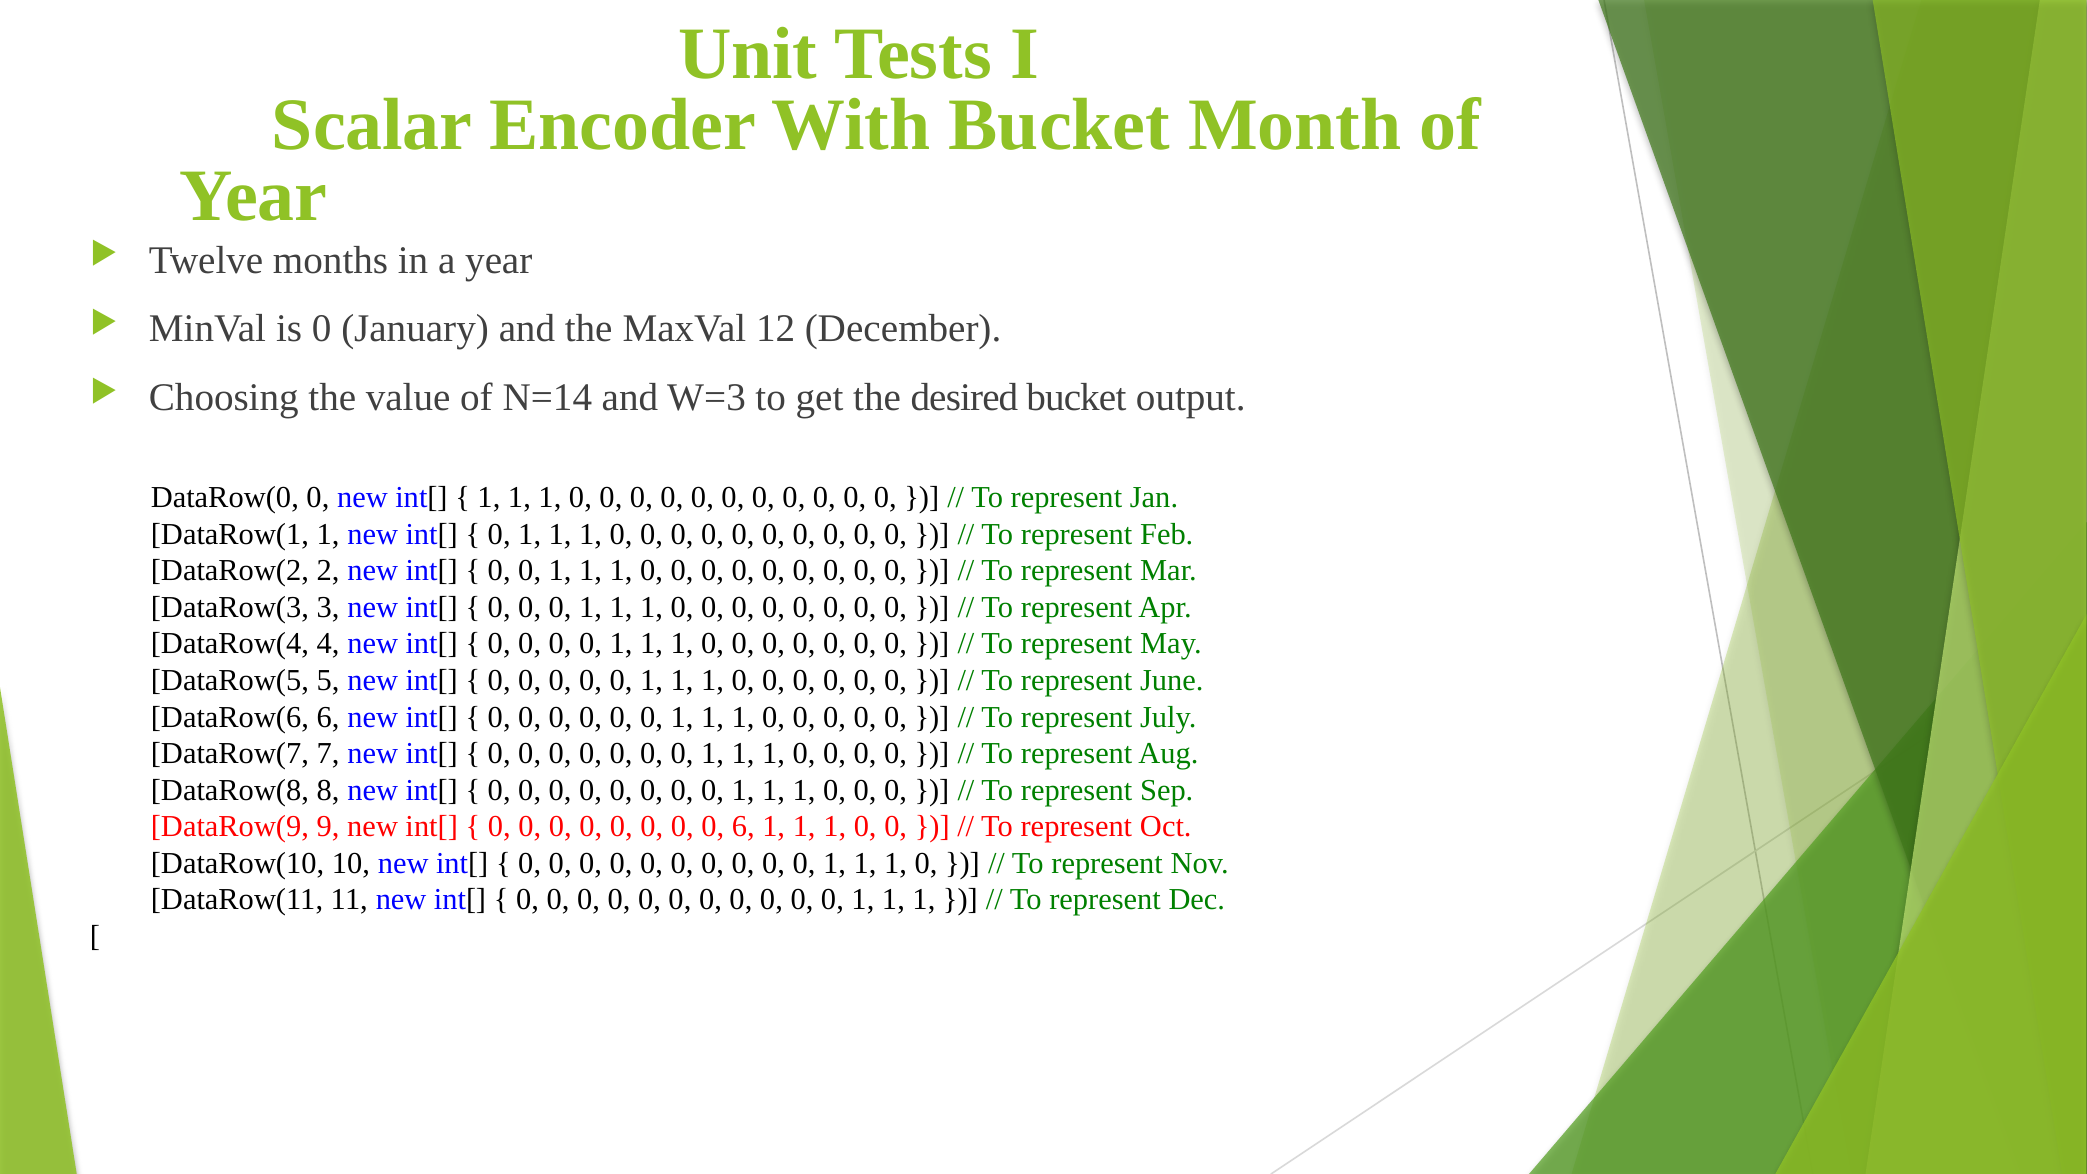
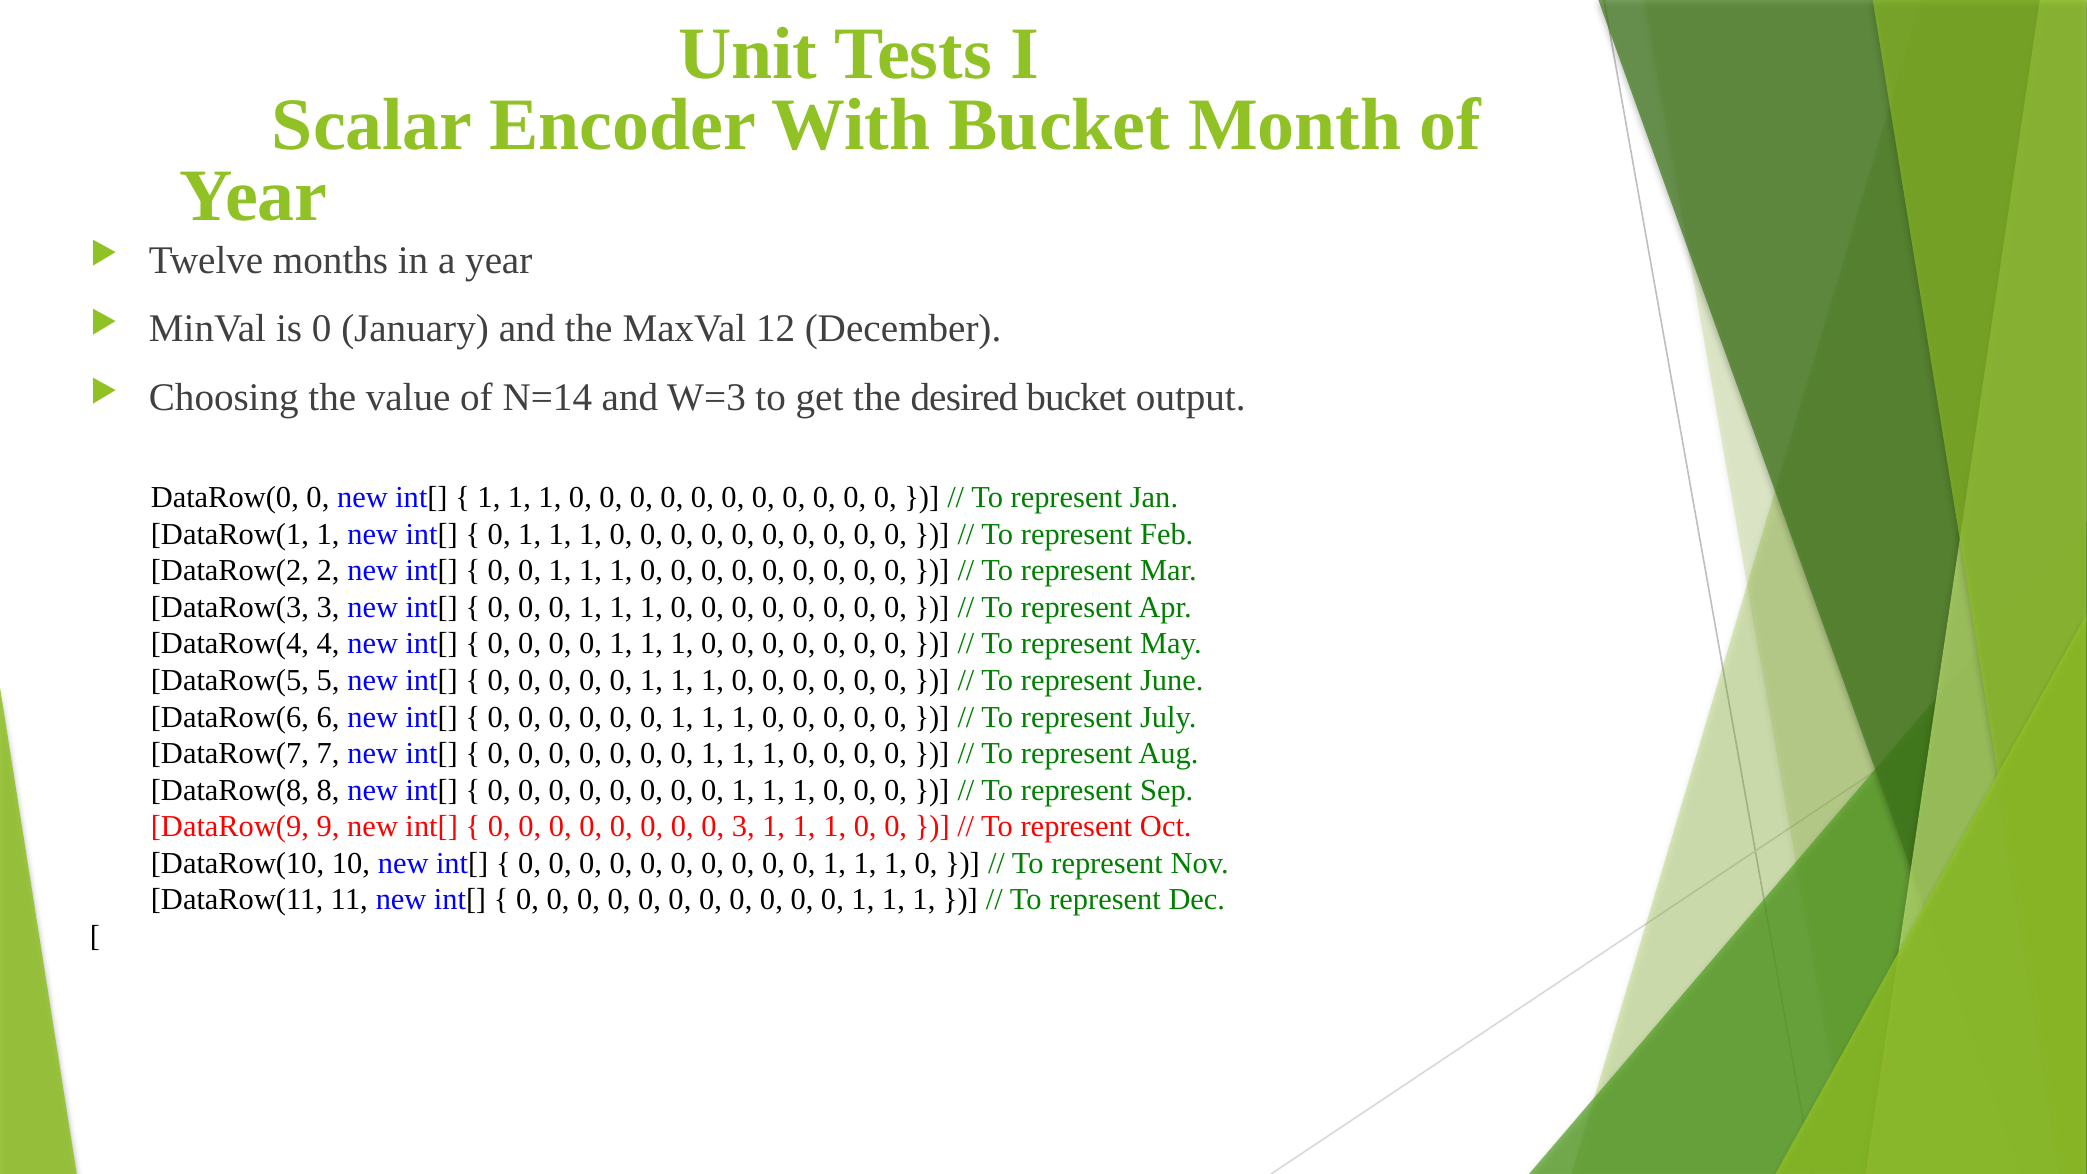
0 6: 6 -> 3 (743, 827)
